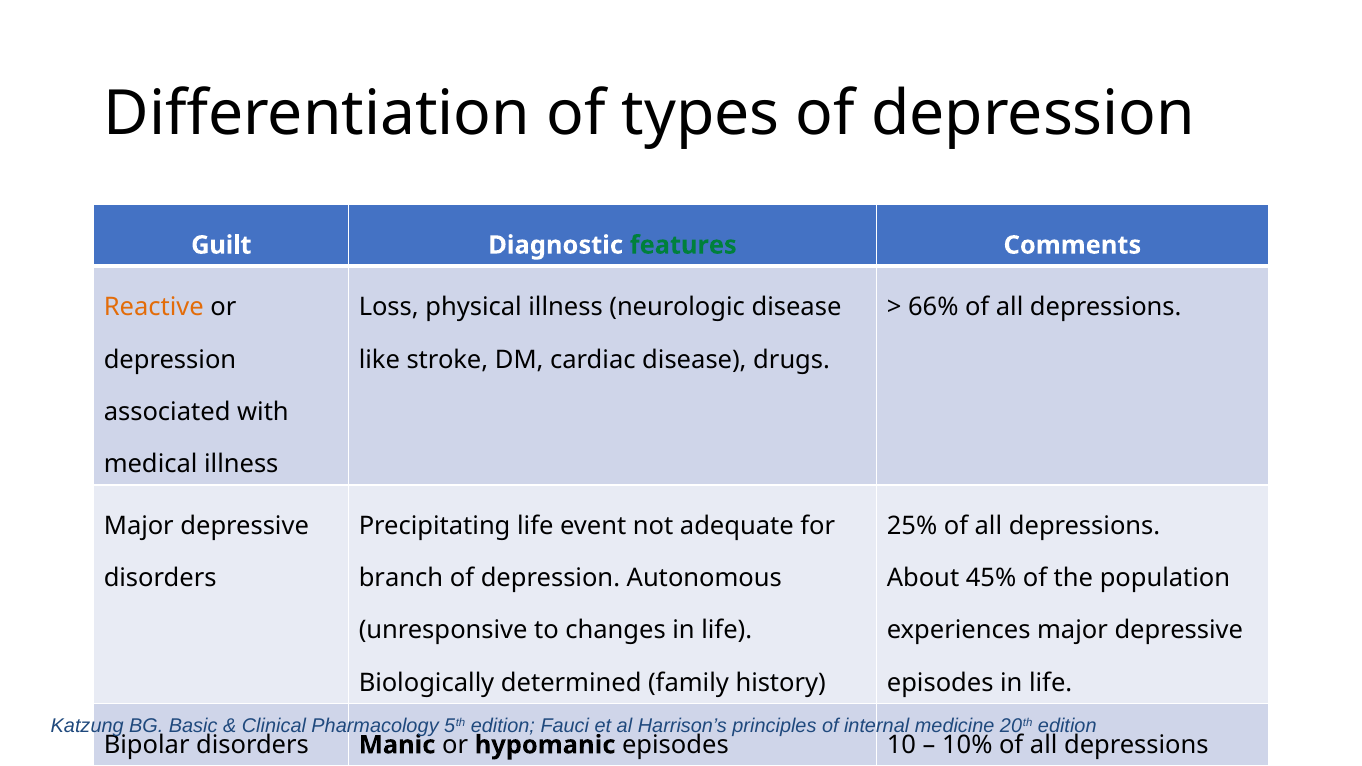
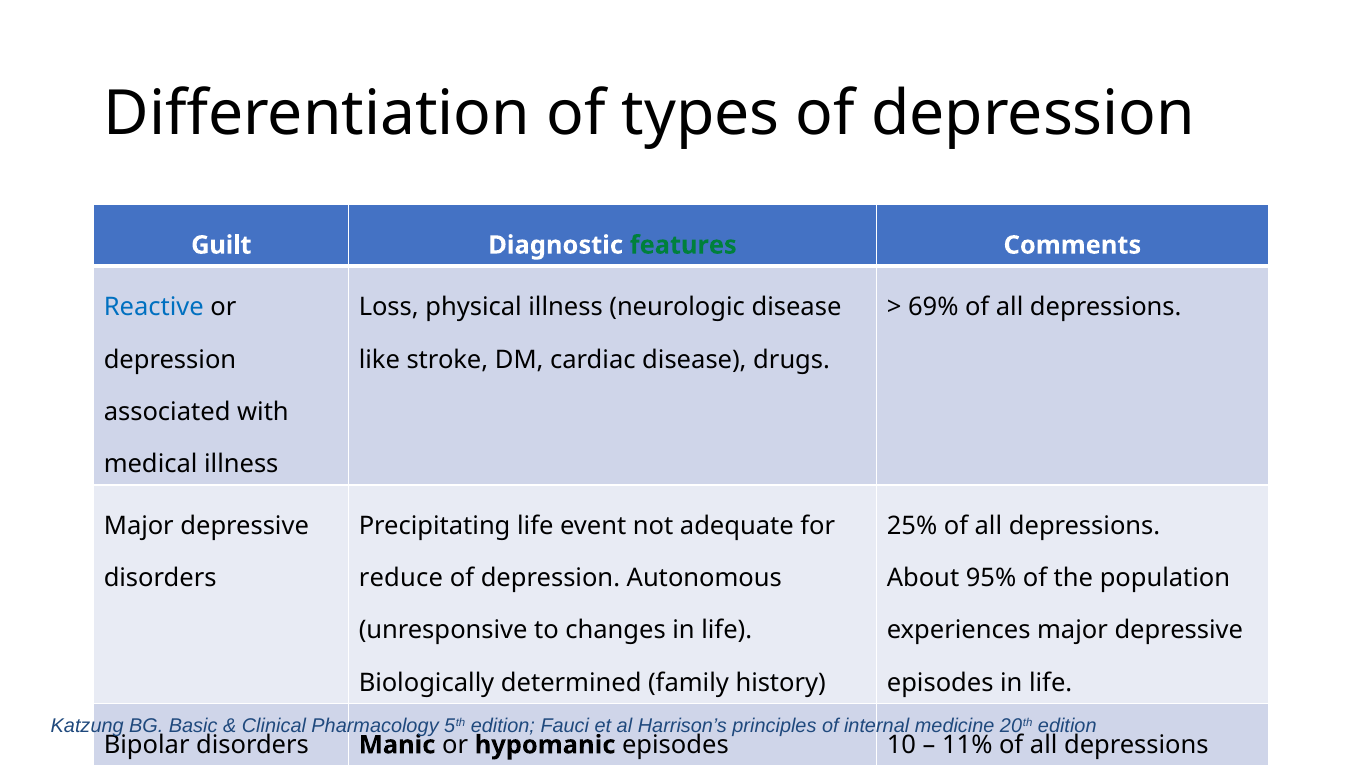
Reactive colour: orange -> blue (154, 308)
66%: 66% -> 69% (933, 308)
branch: branch -> reduce (401, 578)
45%: 45% -> 95% (991, 578)
10%: 10% -> 11% (967, 745)
